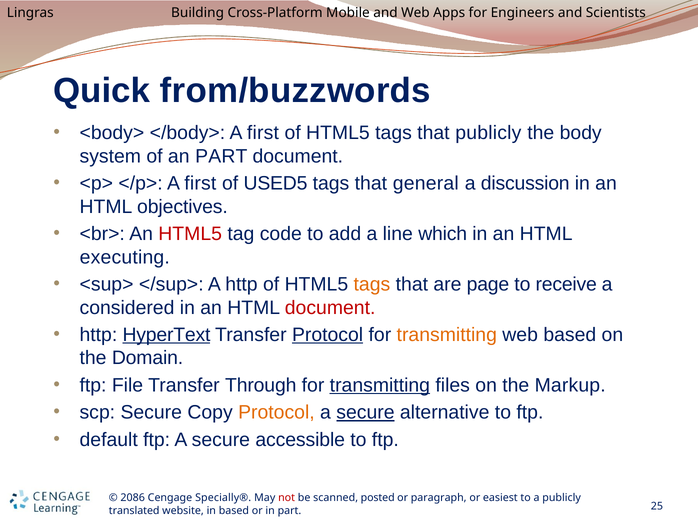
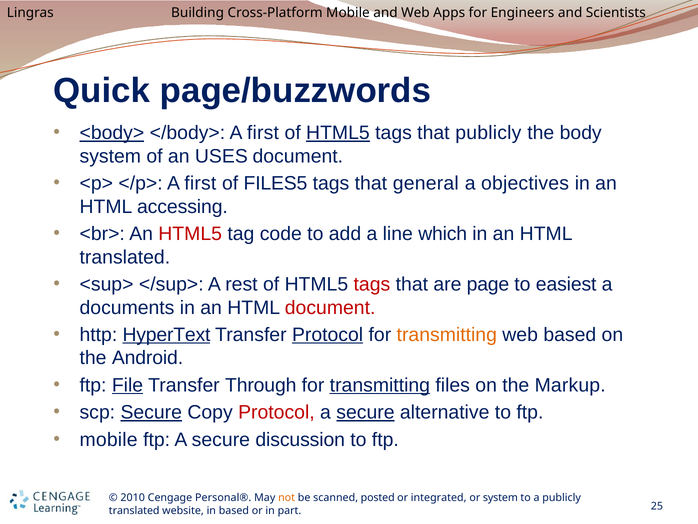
from/buzzwords: from/buzzwords -> page/buzzwords (296, 91)
<body> underline: none -> present (112, 133)
HTML5 underline: none -> present (338, 133)
an PART: PART -> USES (221, 156)
USED5: USED5 -> FILES5 (275, 183)
discussion: discussion -> objectives (525, 183)
objectives: objectives -> accessing (182, 206)
executing: executing -> translated (125, 257)
A http: http -> rest (241, 284)
tags colour: orange -> red (372, 284)
receive: receive -> easiest (566, 284)
considered: considered -> documents (127, 307)
Domain: Domain -> Android (148, 358)
File underline: none -> present (128, 385)
Secure underline: none -> present (151, 412)
Protocol colour: orange -> red (276, 412)
default: default -> mobile (109, 439)
accessible: accessible -> discussion (300, 439)
2086: 2086 -> 2010 (133, 497)
Specially®: Specially® -> Personal® (223, 497)
not colour: red -> orange (287, 497)
paragraph: paragraph -> integrated (439, 497)
or easiest: easiest -> system (500, 497)
